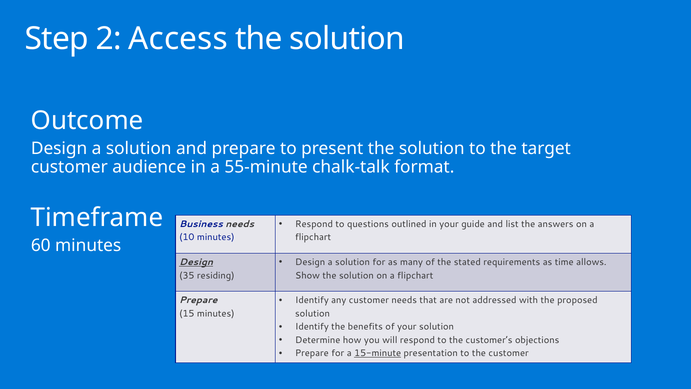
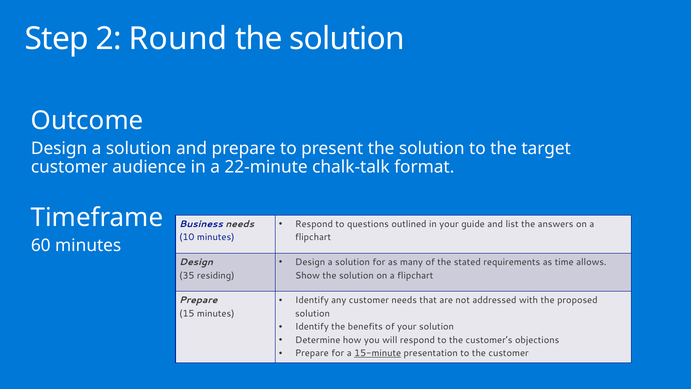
Access: Access -> Round (178, 39)
55-minute: 55-minute -> 22-minute (266, 167)
Design underline: present -> none (196, 262)
